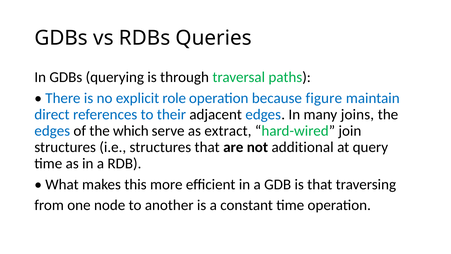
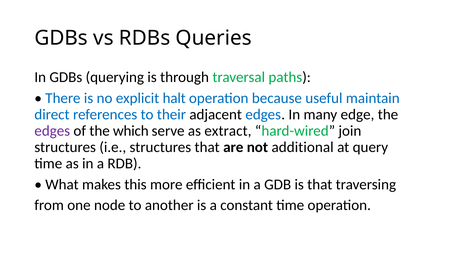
role: role -> halt (174, 98)
figure: figure -> useful (324, 98)
joins: joins -> edge (357, 114)
edges colour: blue -> purple (52, 131)
